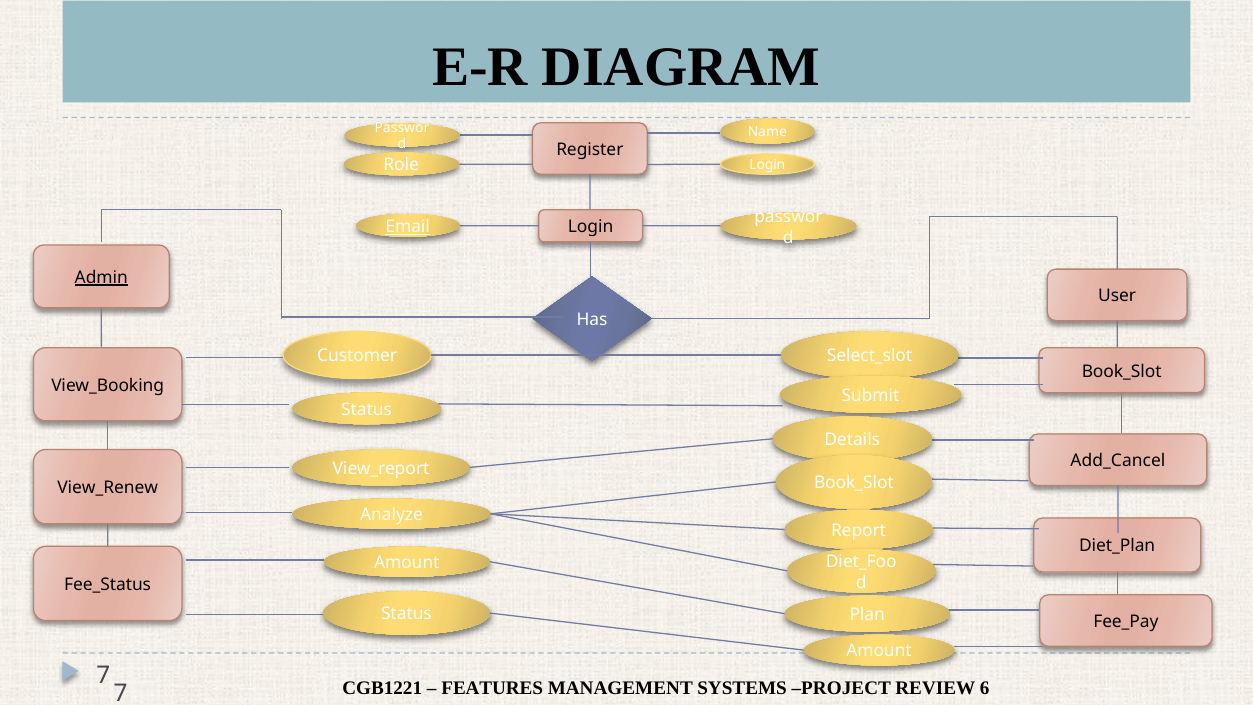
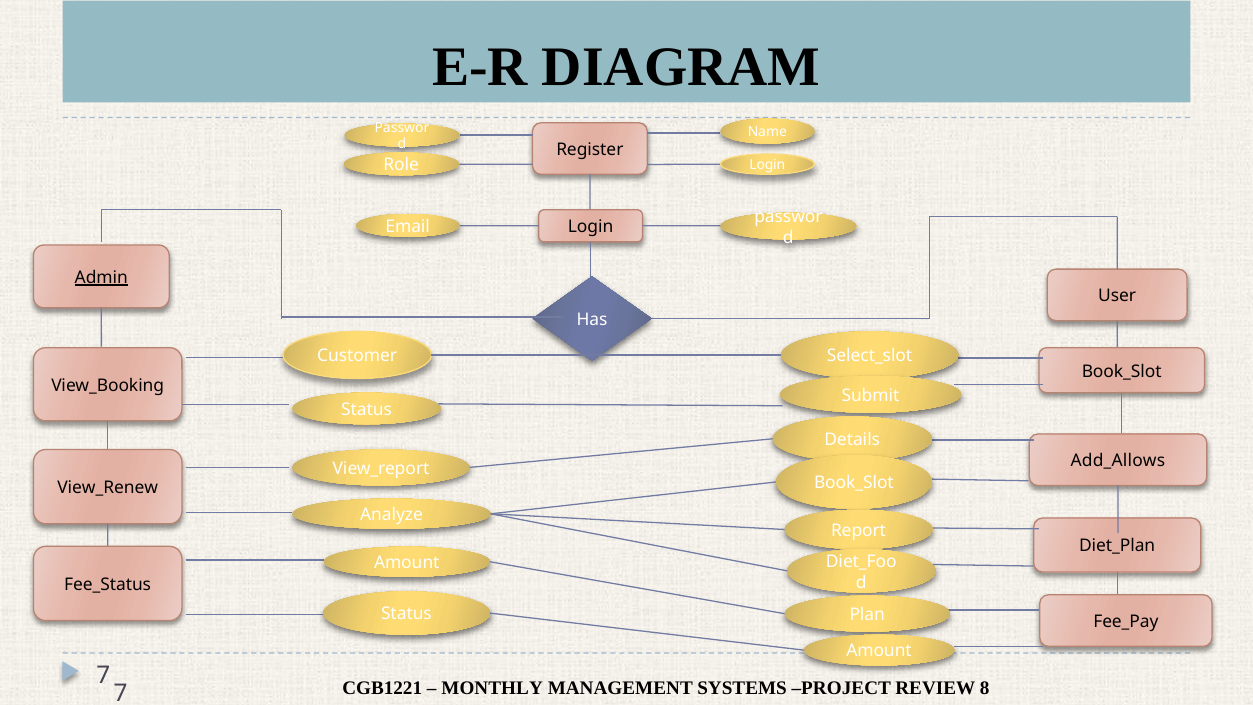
Email underline: present -> none (408, 227)
Add_Cancel: Add_Cancel -> Add_Allows (1118, 461)
FEATURES: FEATURES -> MONTHLY (492, 688)
6: 6 -> 8 (985, 688)
